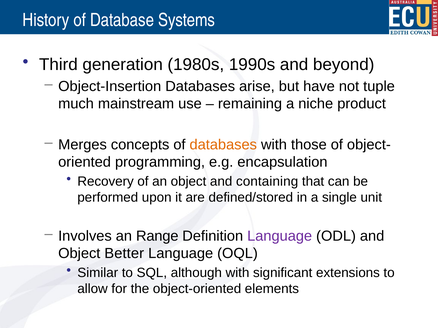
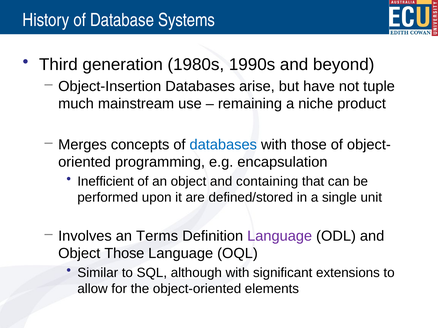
databases colour: orange -> blue (223, 145)
Recovery: Recovery -> Inefficient (106, 182)
Range: Range -> Terms (157, 236)
Object Better: Better -> Those (124, 254)
